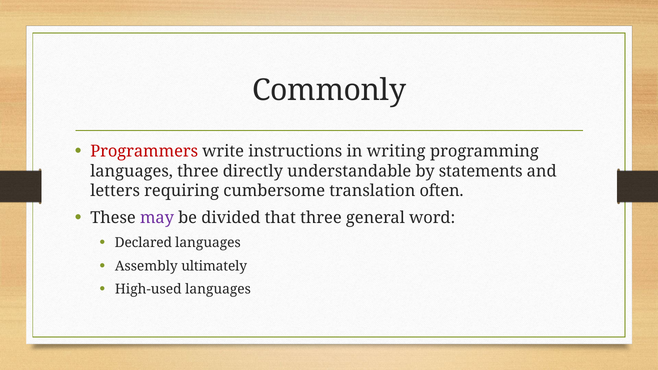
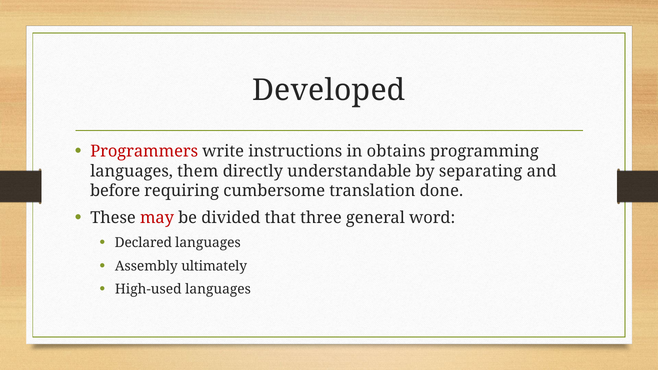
Commonly: Commonly -> Developed (329, 90)
writing: writing -> obtains (396, 151)
languages three: three -> them (198, 171)
statements: statements -> separating (481, 171)
letters: letters -> before (115, 191)
often: often -> done (441, 191)
may colour: purple -> red (157, 218)
